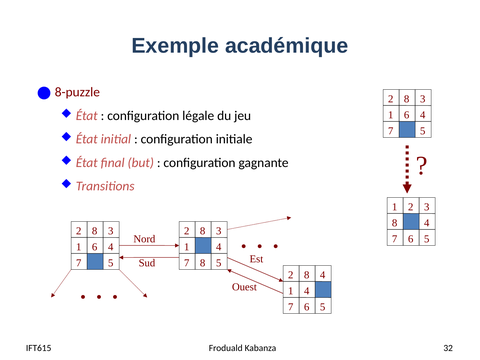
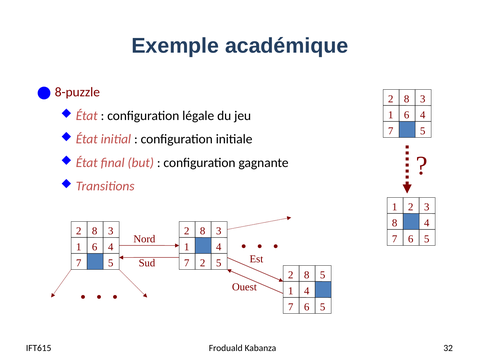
7 8: 8 -> 2 (203, 263)
2 4: 4 -> 5 (323, 275)
